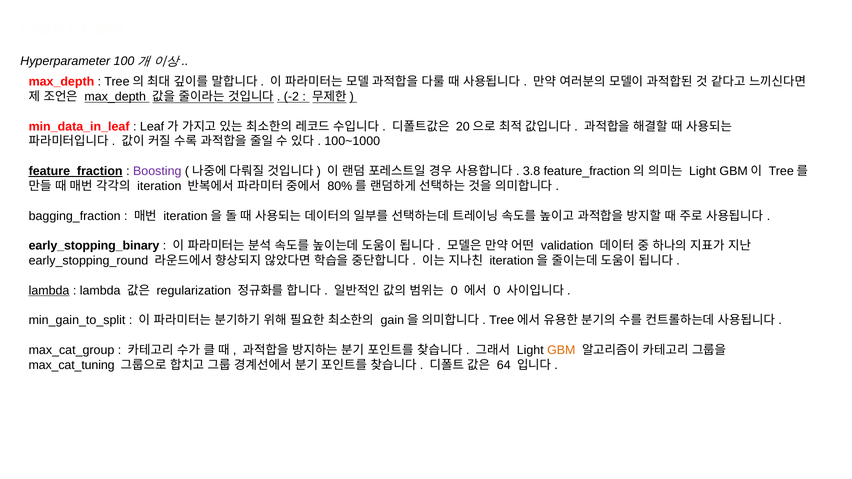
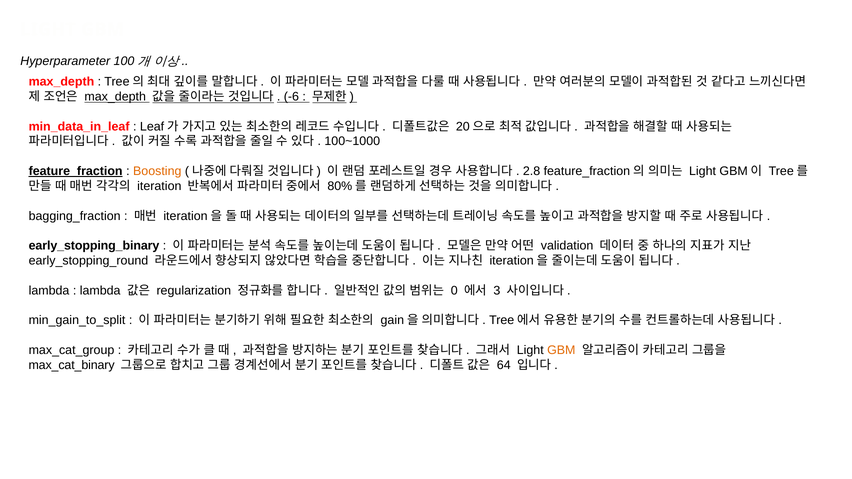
-2: -2 -> -6 (291, 97)
Boosting colour: purple -> orange (157, 171)
3.8: 3.8 -> 2.8 (532, 171)
lambda underline: present -> none (49, 291)
0: 0 -> 3 (497, 291)
max_cat_tuning: max_cat_tuning -> max_cat_binary (72, 365)
